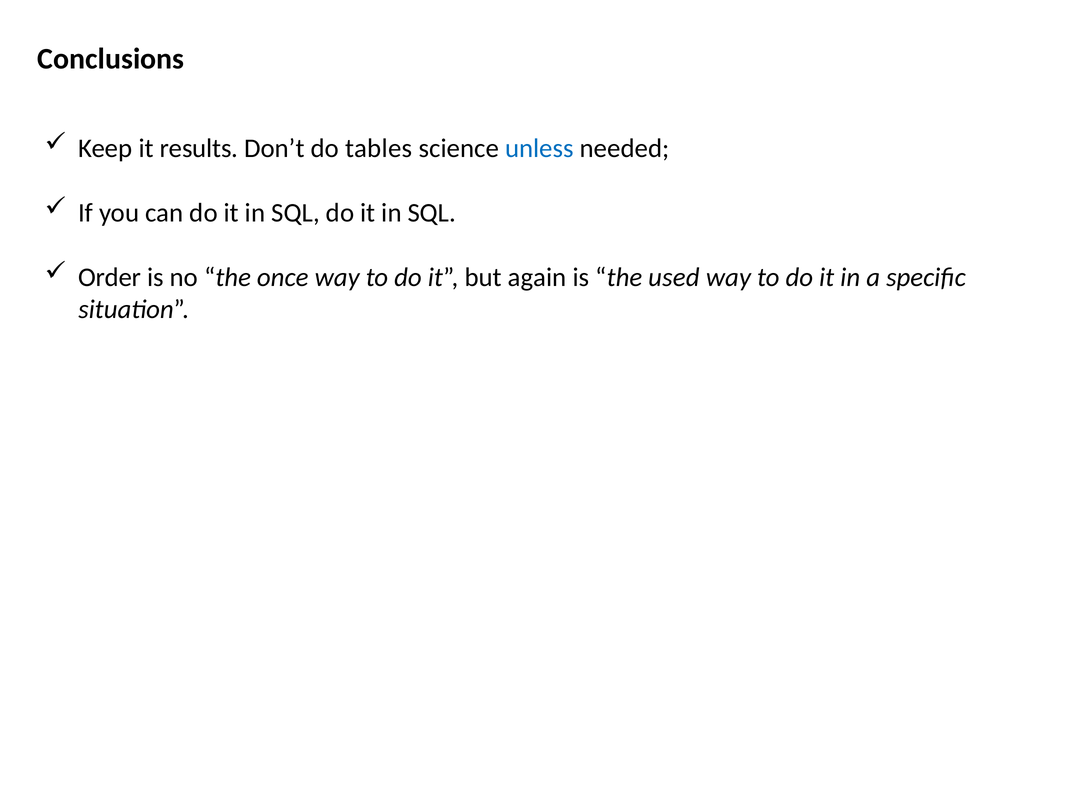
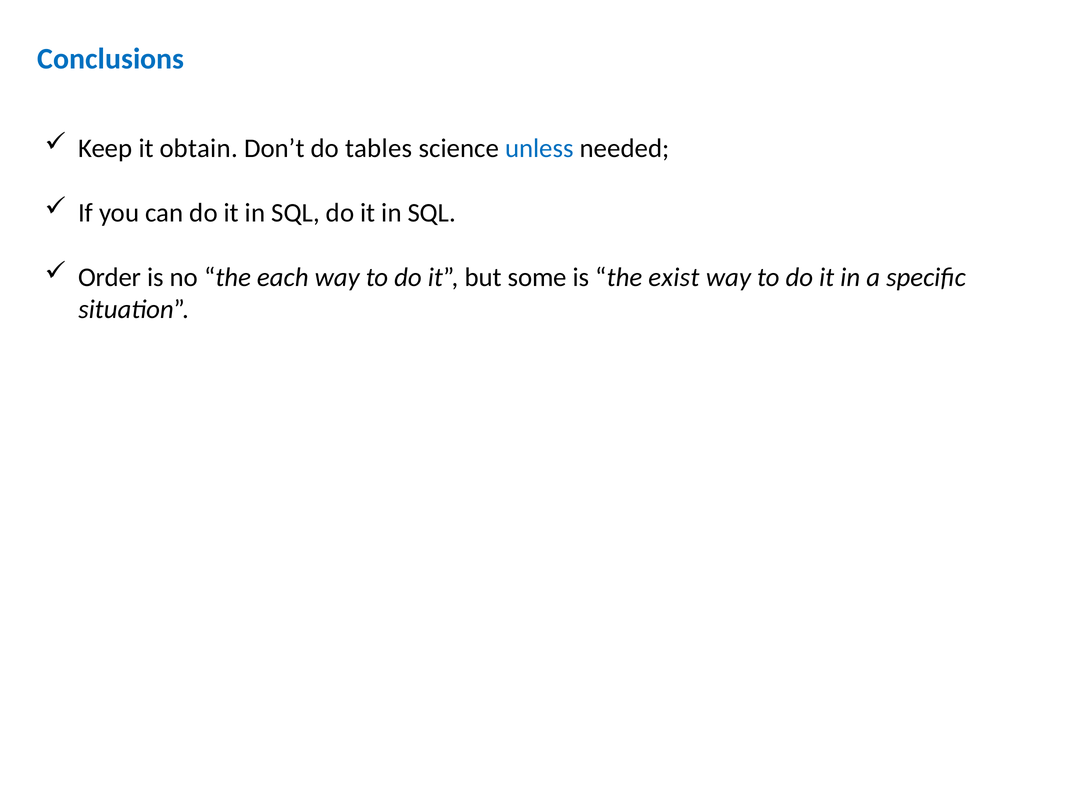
Conclusions colour: black -> blue (111, 59)
results: results -> obtain (199, 148)
once: once -> each (283, 277)
again: again -> some (537, 277)
used: used -> exist (674, 277)
